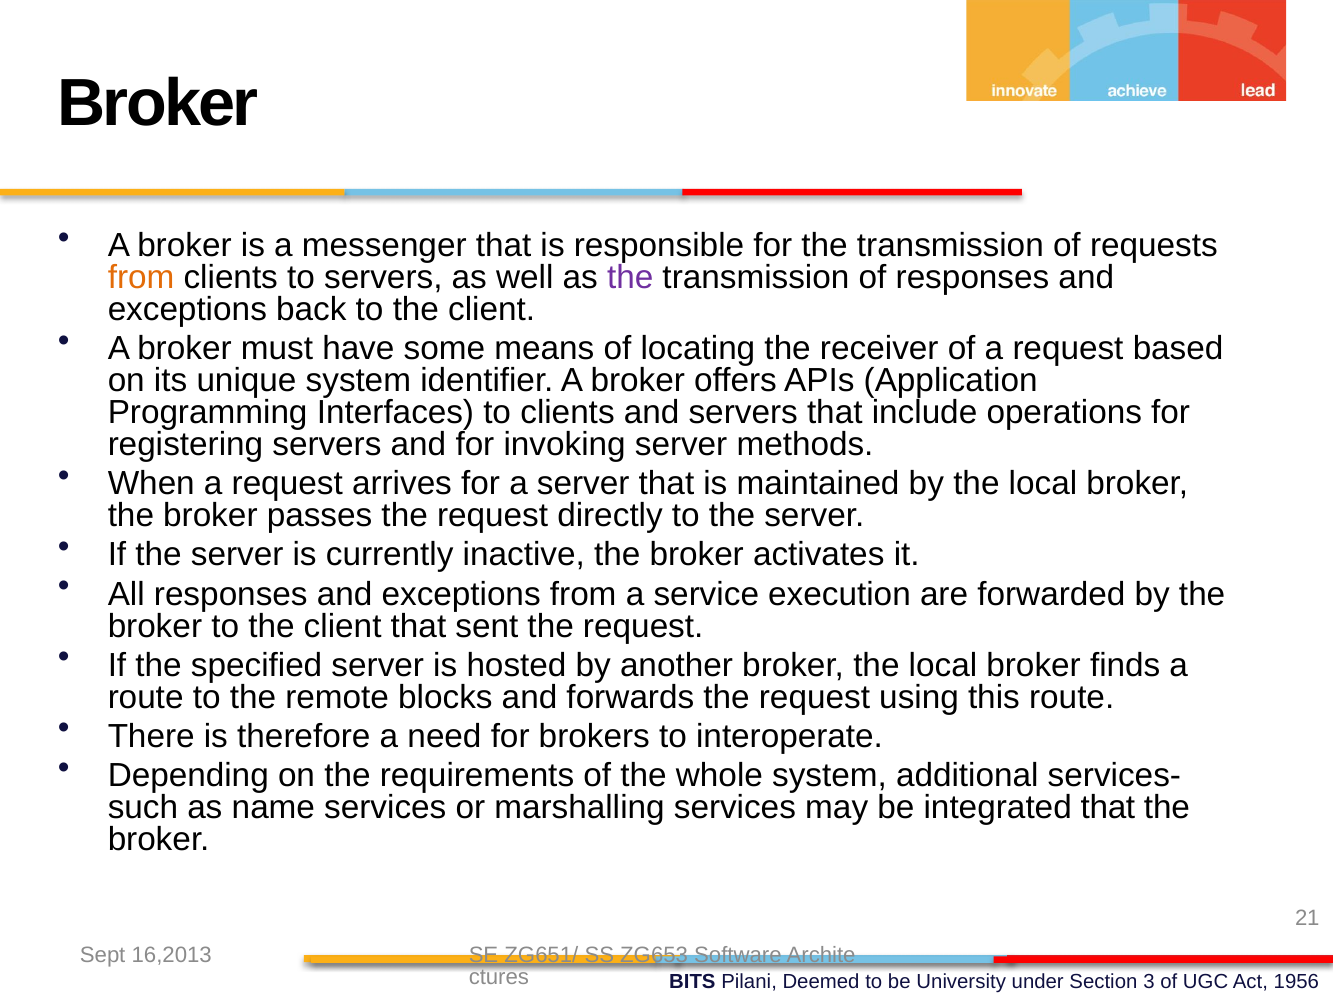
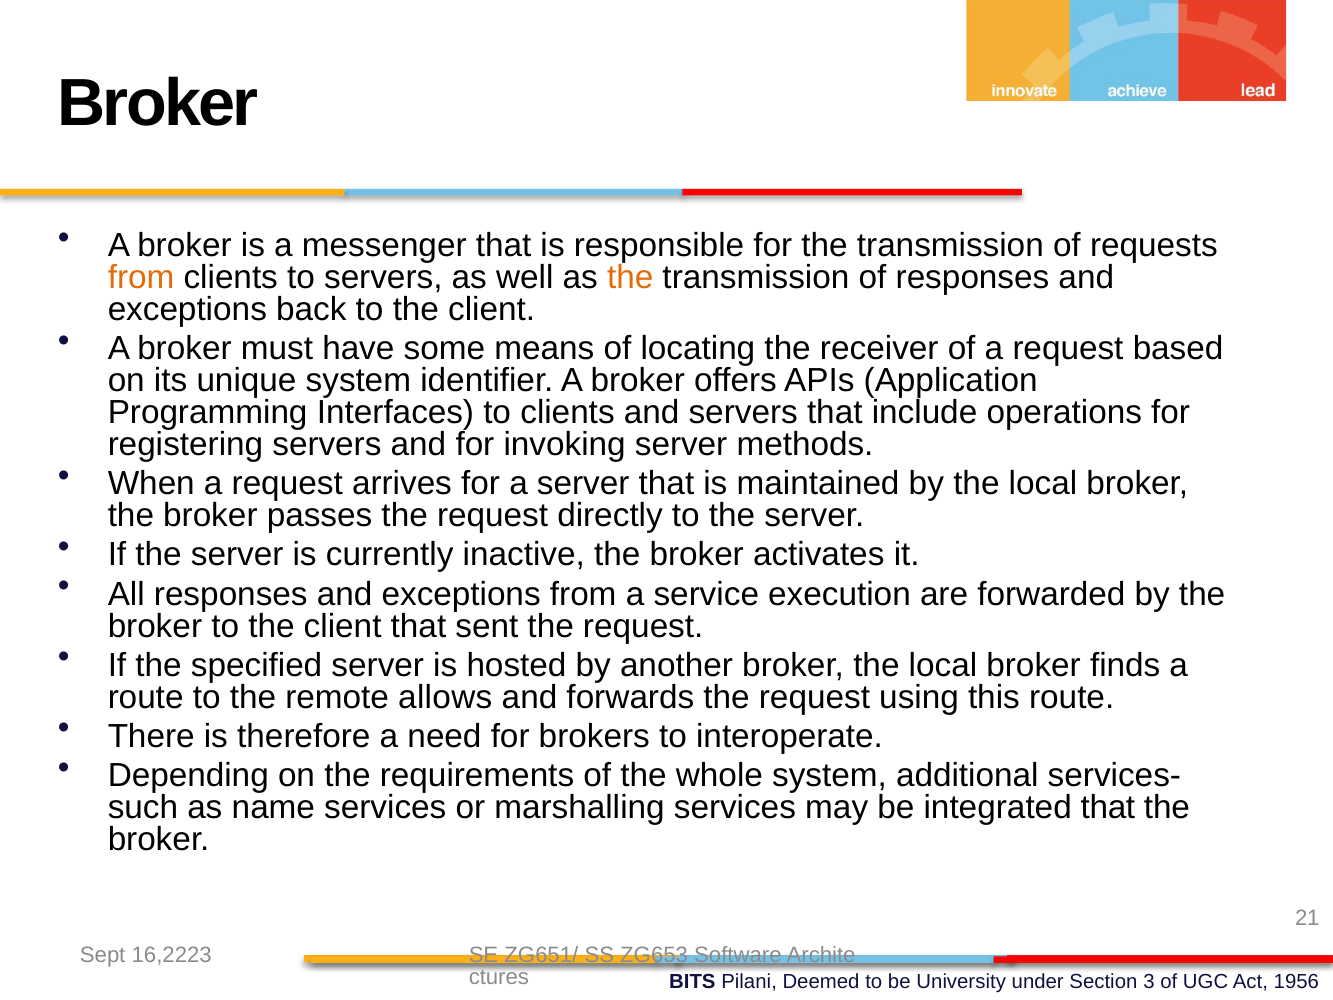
the colour: purple -> orange (630, 277)
blocks: blocks -> allows (445, 697)
16,2013: 16,2013 -> 16,2223 (172, 955)
